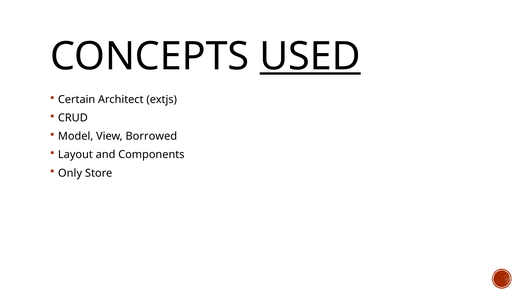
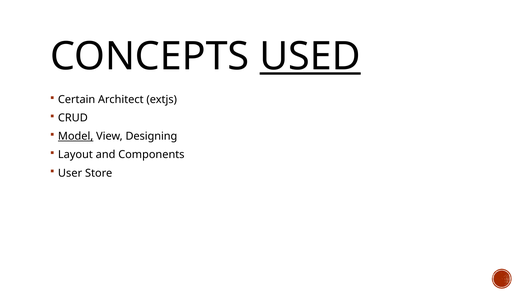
Model underline: none -> present (76, 136)
Borrowed: Borrowed -> Designing (151, 136)
Only: Only -> User (70, 173)
